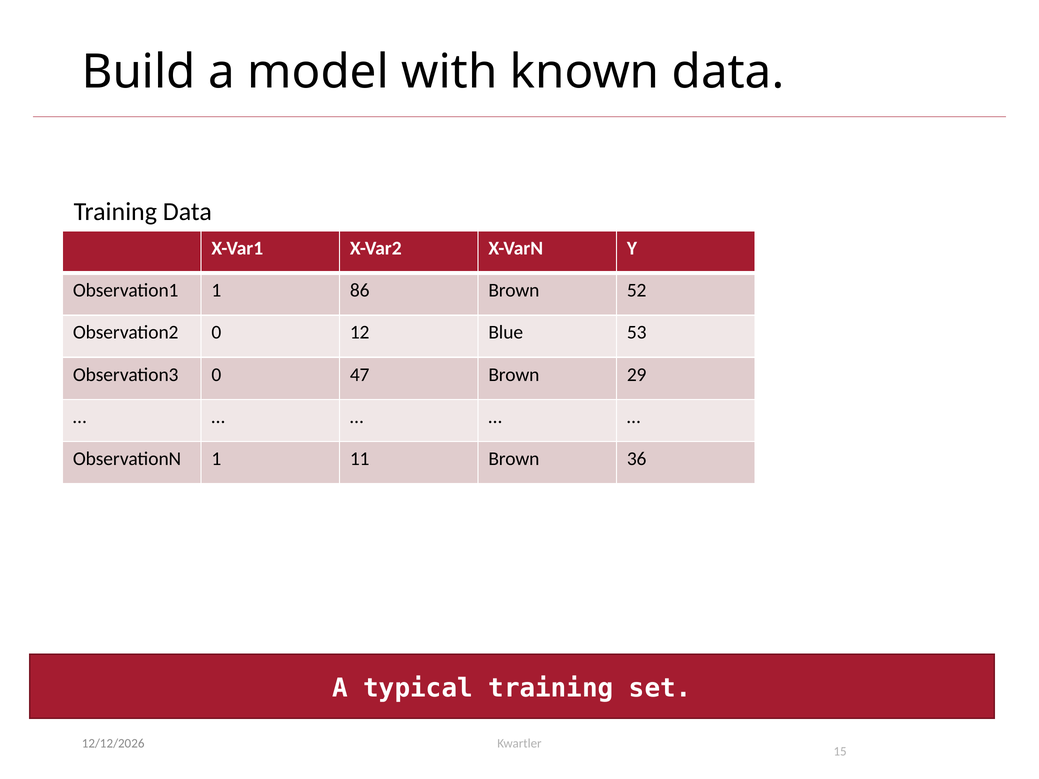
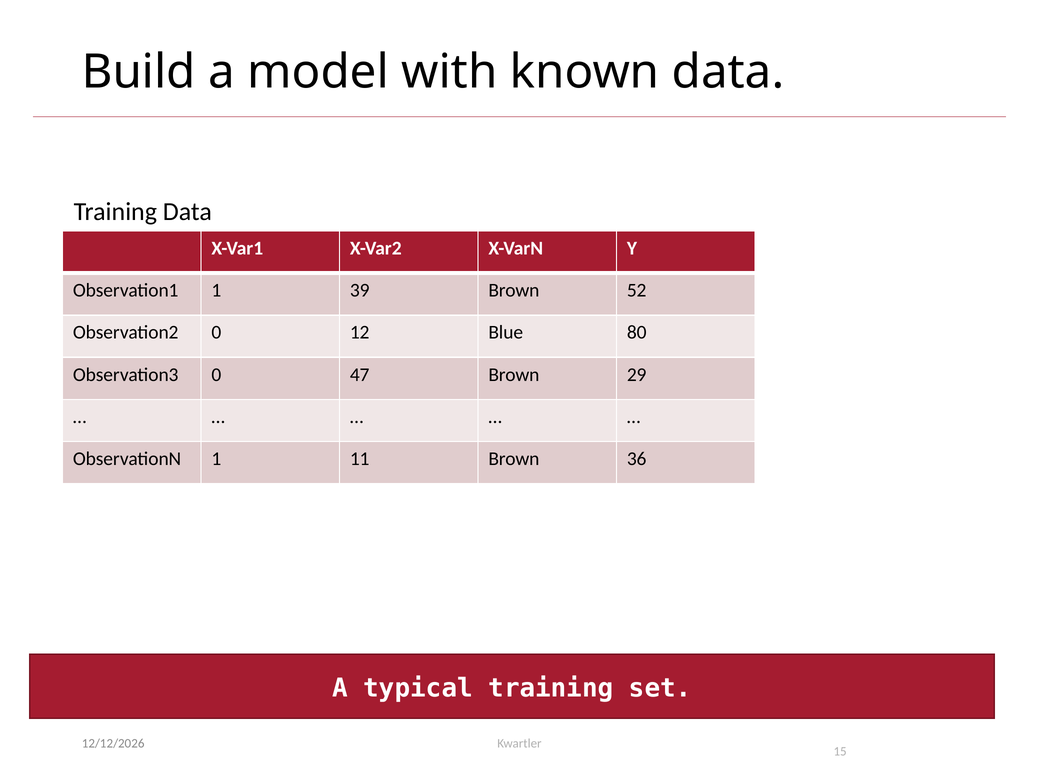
86: 86 -> 39 (360, 290)
53: 53 -> 80 (637, 333)
